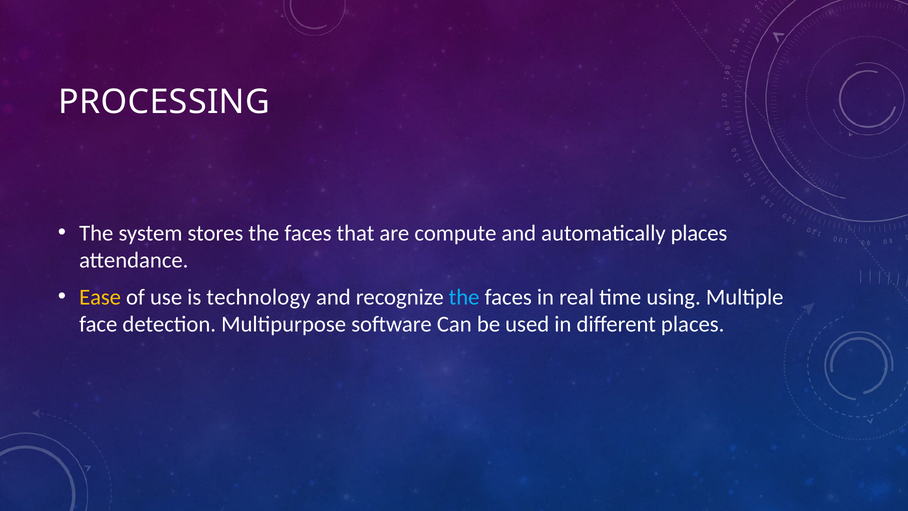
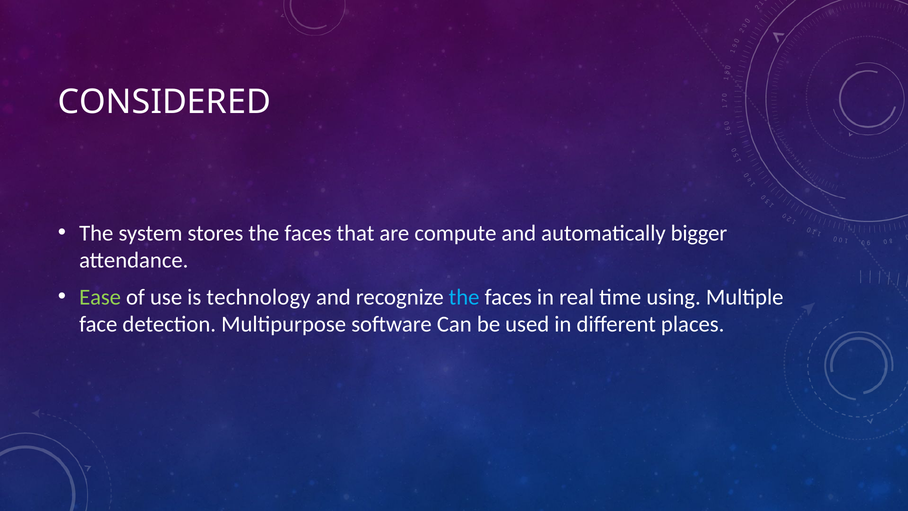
PROCESSING: PROCESSING -> CONSIDERED (164, 102)
automatically places: places -> bigger (699, 233)
Ease colour: yellow -> light green (100, 297)
